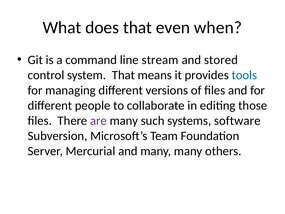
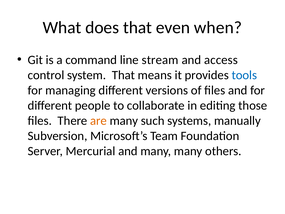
stored: stored -> access (221, 60)
are colour: purple -> orange (98, 121)
software: software -> manually (237, 121)
